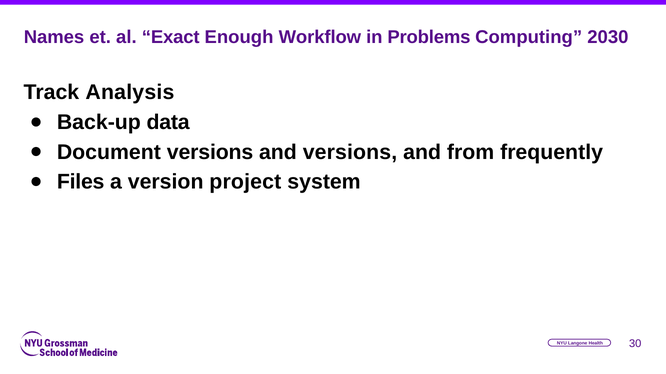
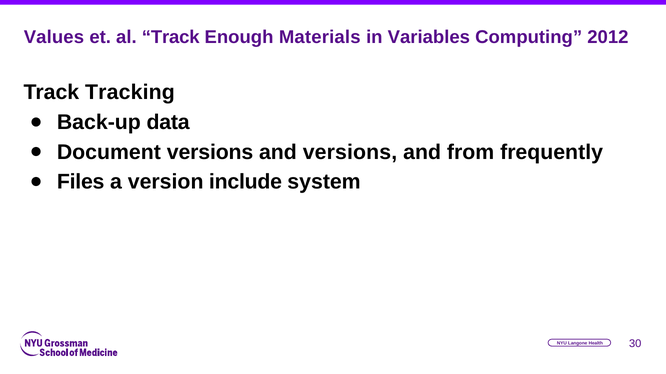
Names: Names -> Values (54, 37)
al Exact: Exact -> Track (171, 37)
Workflow: Workflow -> Materials (320, 37)
Problems: Problems -> Variables (429, 37)
2030: 2030 -> 2012 (608, 37)
Analysis: Analysis -> Tracking (130, 93)
project: project -> include (246, 182)
